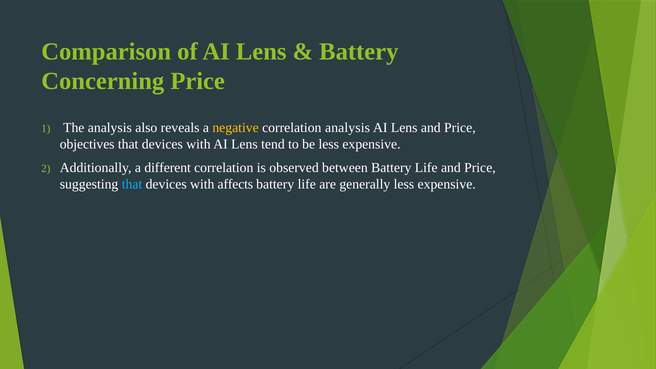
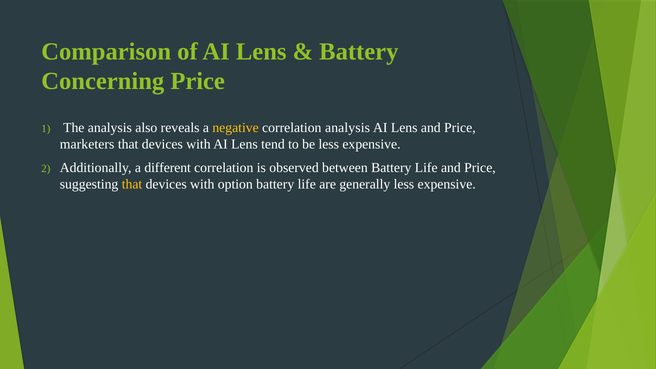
objectives: objectives -> marketers (87, 144)
that colour: light blue -> yellow (132, 184)
affects: affects -> option (235, 184)
